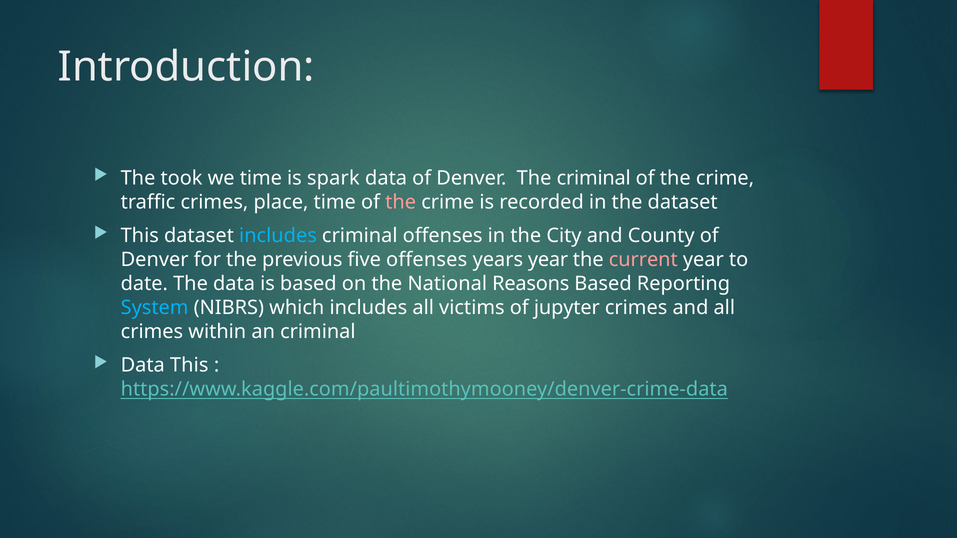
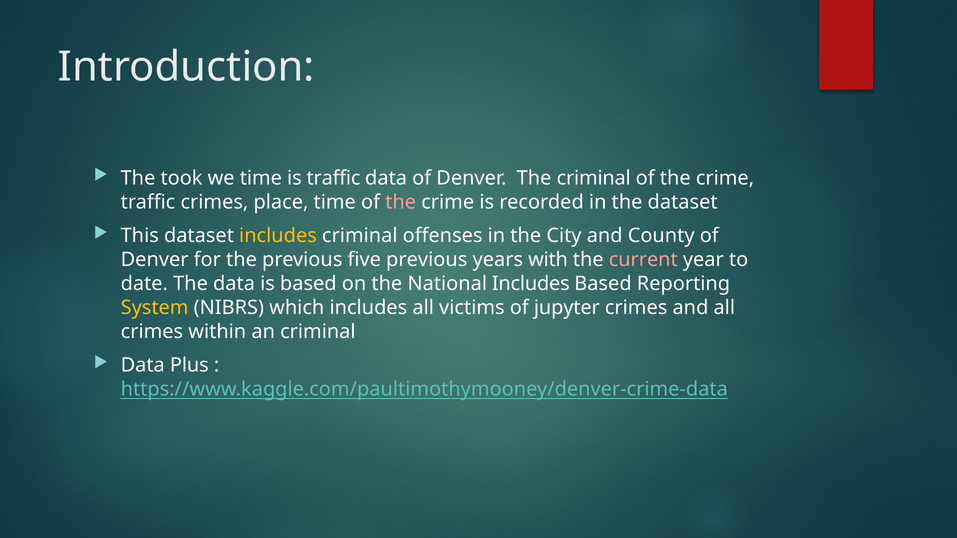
is spark: spark -> traffic (334, 178)
includes colour: light blue -> yellow (278, 236)
five offenses: offenses -> previous (427, 260)
years year: year -> with (548, 260)
National Reasons: Reasons -> Includes (531, 284)
System colour: light blue -> yellow (155, 308)
Data This: This -> Plus (189, 366)
